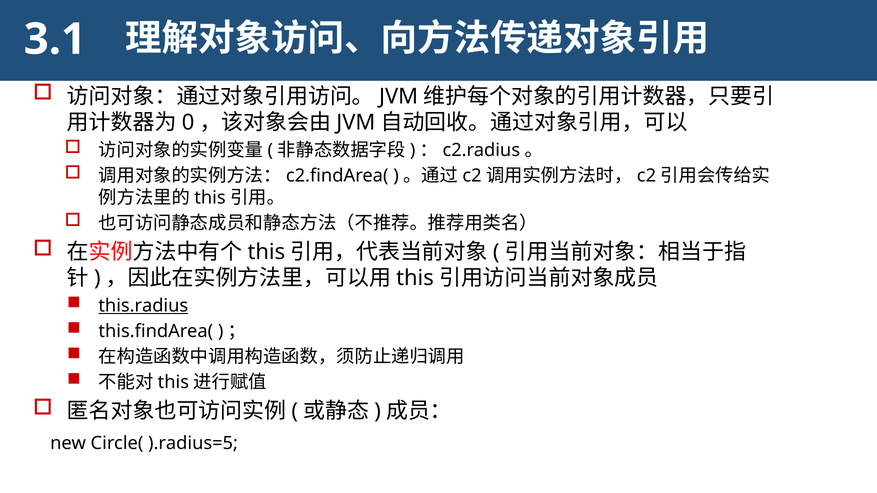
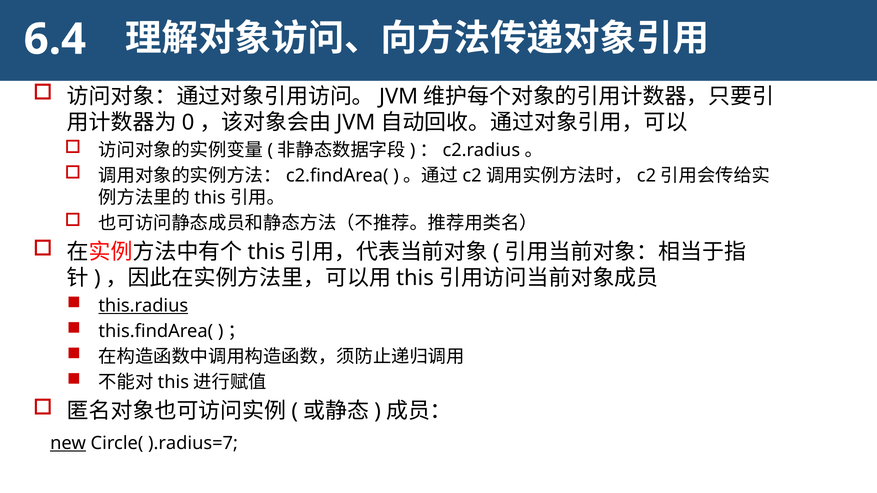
3.1: 3.1 -> 6.4 (55, 39)
new underline: none -> present (68, 443)
).radius=5: ).radius=5 -> ).radius=7 (193, 443)
